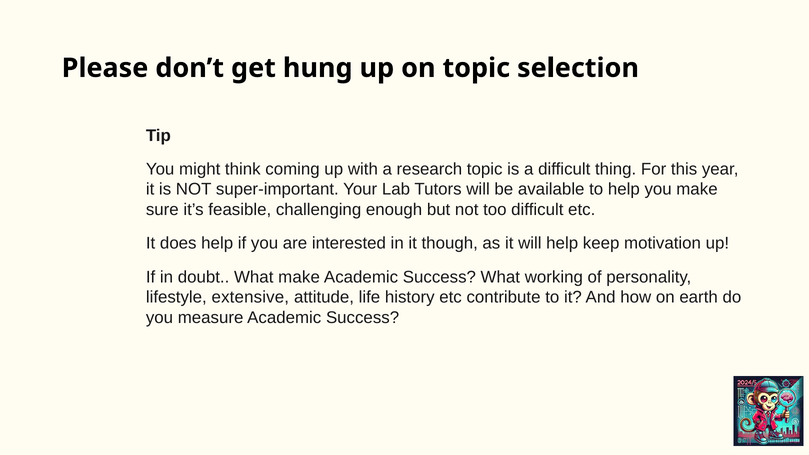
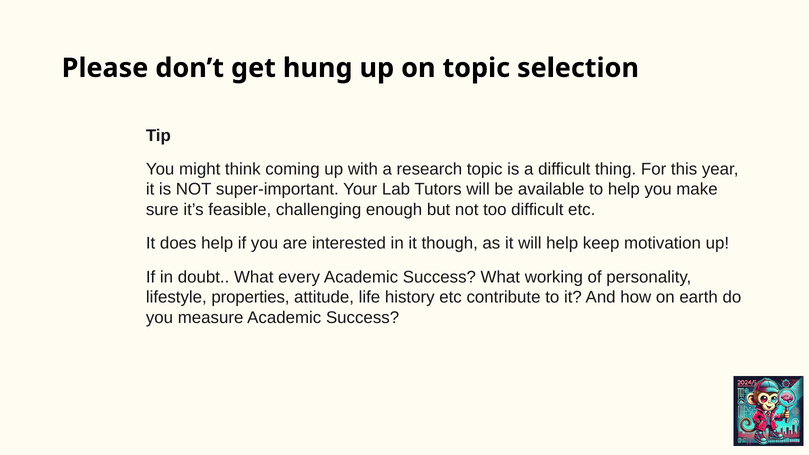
What make: make -> every (299, 277)
extensive: extensive -> properties (250, 297)
